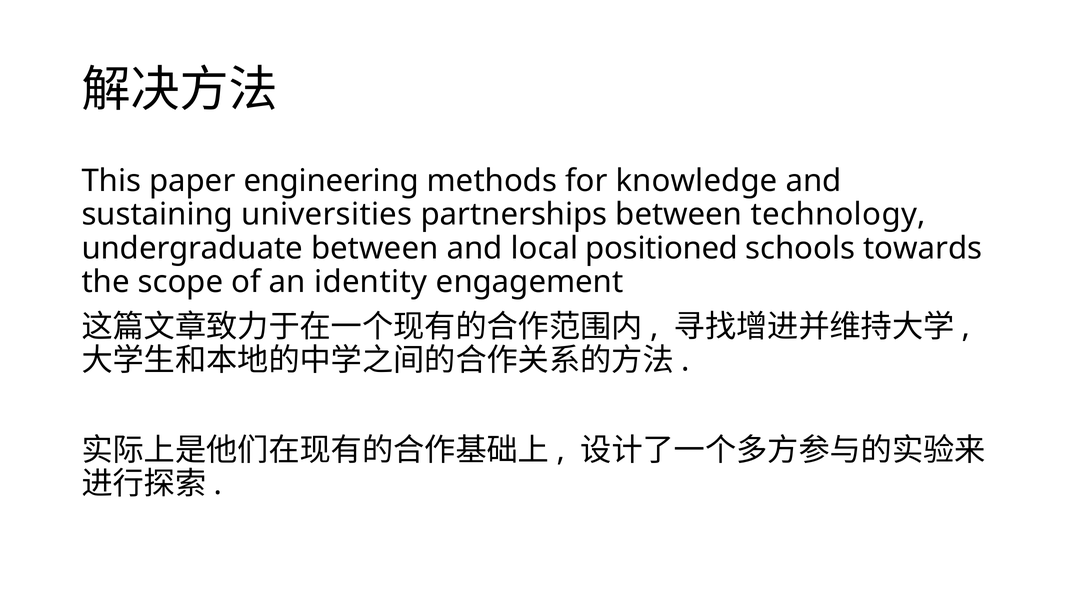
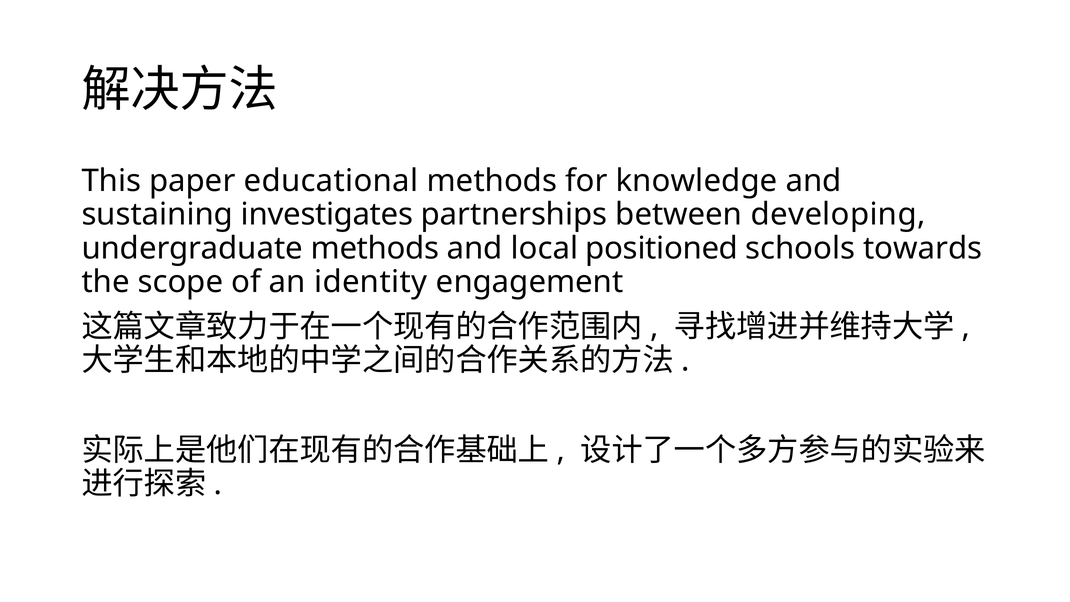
engineering: engineering -> educational (331, 181)
universities: universities -> investigates (327, 215)
technology: technology -> developing (838, 215)
undergraduate between: between -> methods (375, 248)
